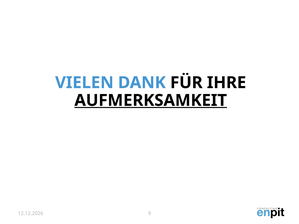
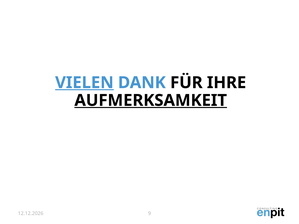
VIELEN underline: none -> present (84, 83)
